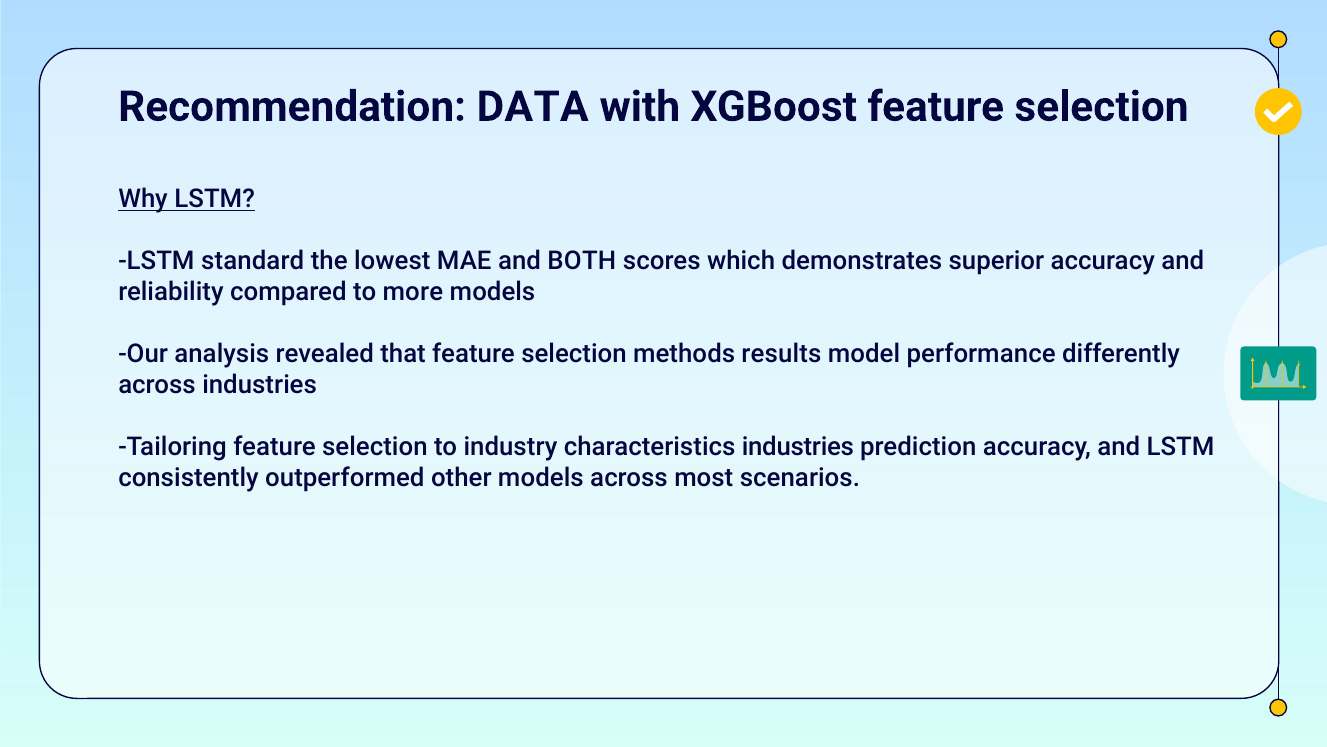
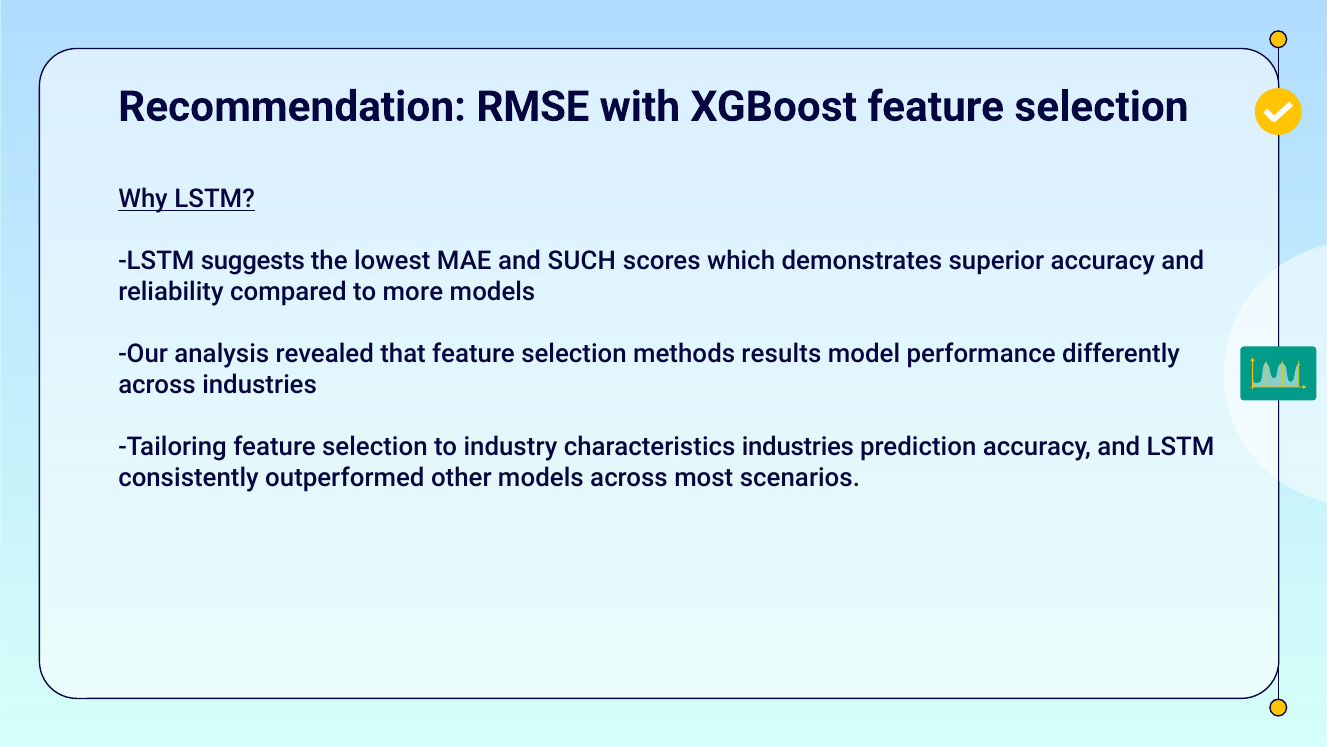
DATA: DATA -> RMSE (533, 107)
standard: standard -> suggests (253, 261)
BOTH: BOTH -> SUCH (582, 261)
